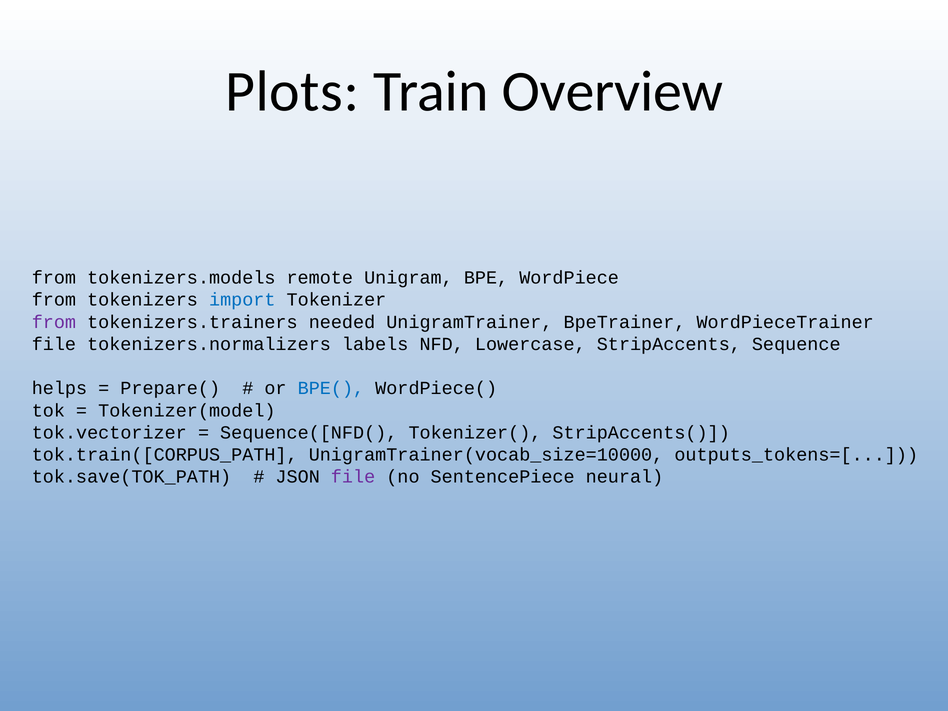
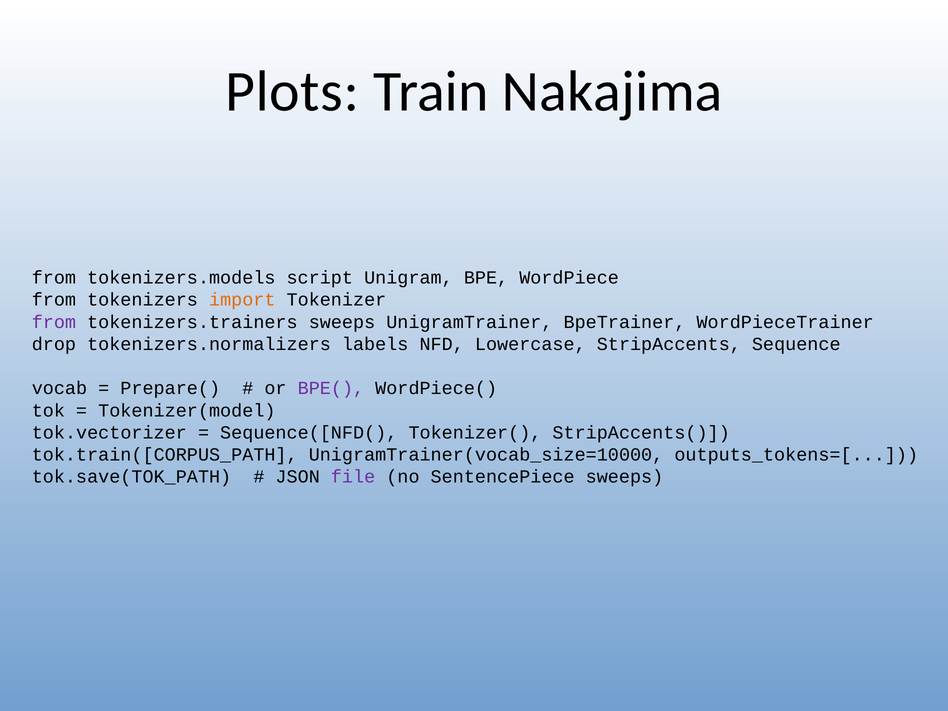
Overview: Overview -> Nakajima (612, 92)
remote: remote -> script (320, 278)
import colour: blue -> orange (242, 300)
tokenizers.trainers needed: needed -> sweeps (342, 322)
file: file -> drop (54, 344)
helps: helps -> vocab (59, 388)
BPE( colour: blue -> purple (331, 388)
SentencePiece neural: neural -> sweeps (624, 477)
